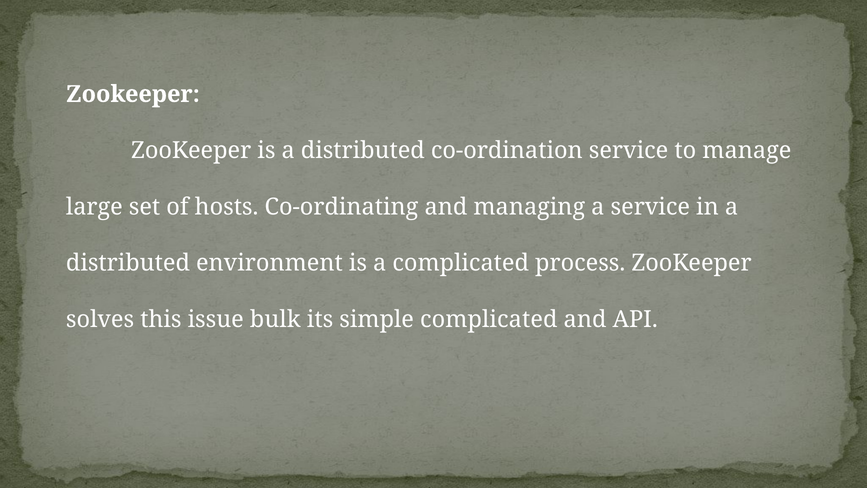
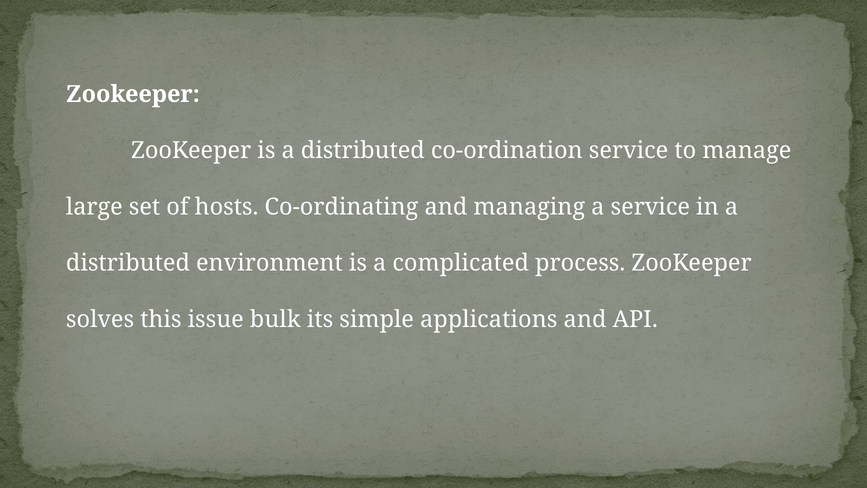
simple complicated: complicated -> applications (489, 319)
